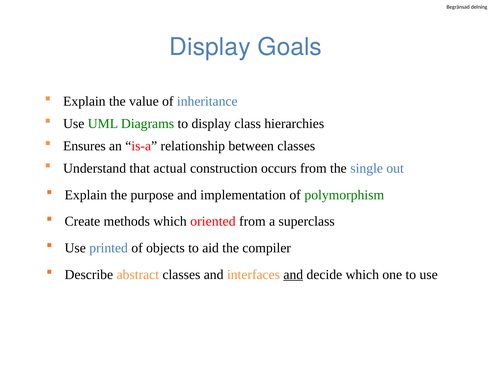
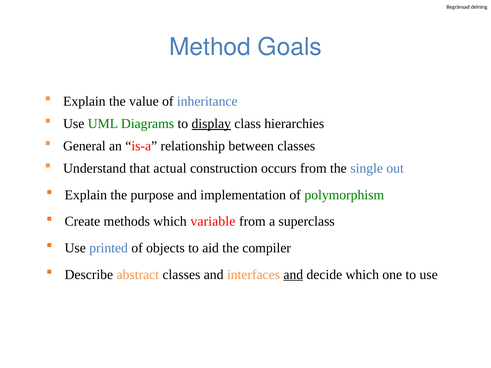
Display: Display -> Method (210, 47)
display underline: none -> present (211, 124)
Ensures: Ensures -> General (84, 146)
oriented: oriented -> variable (213, 222)
